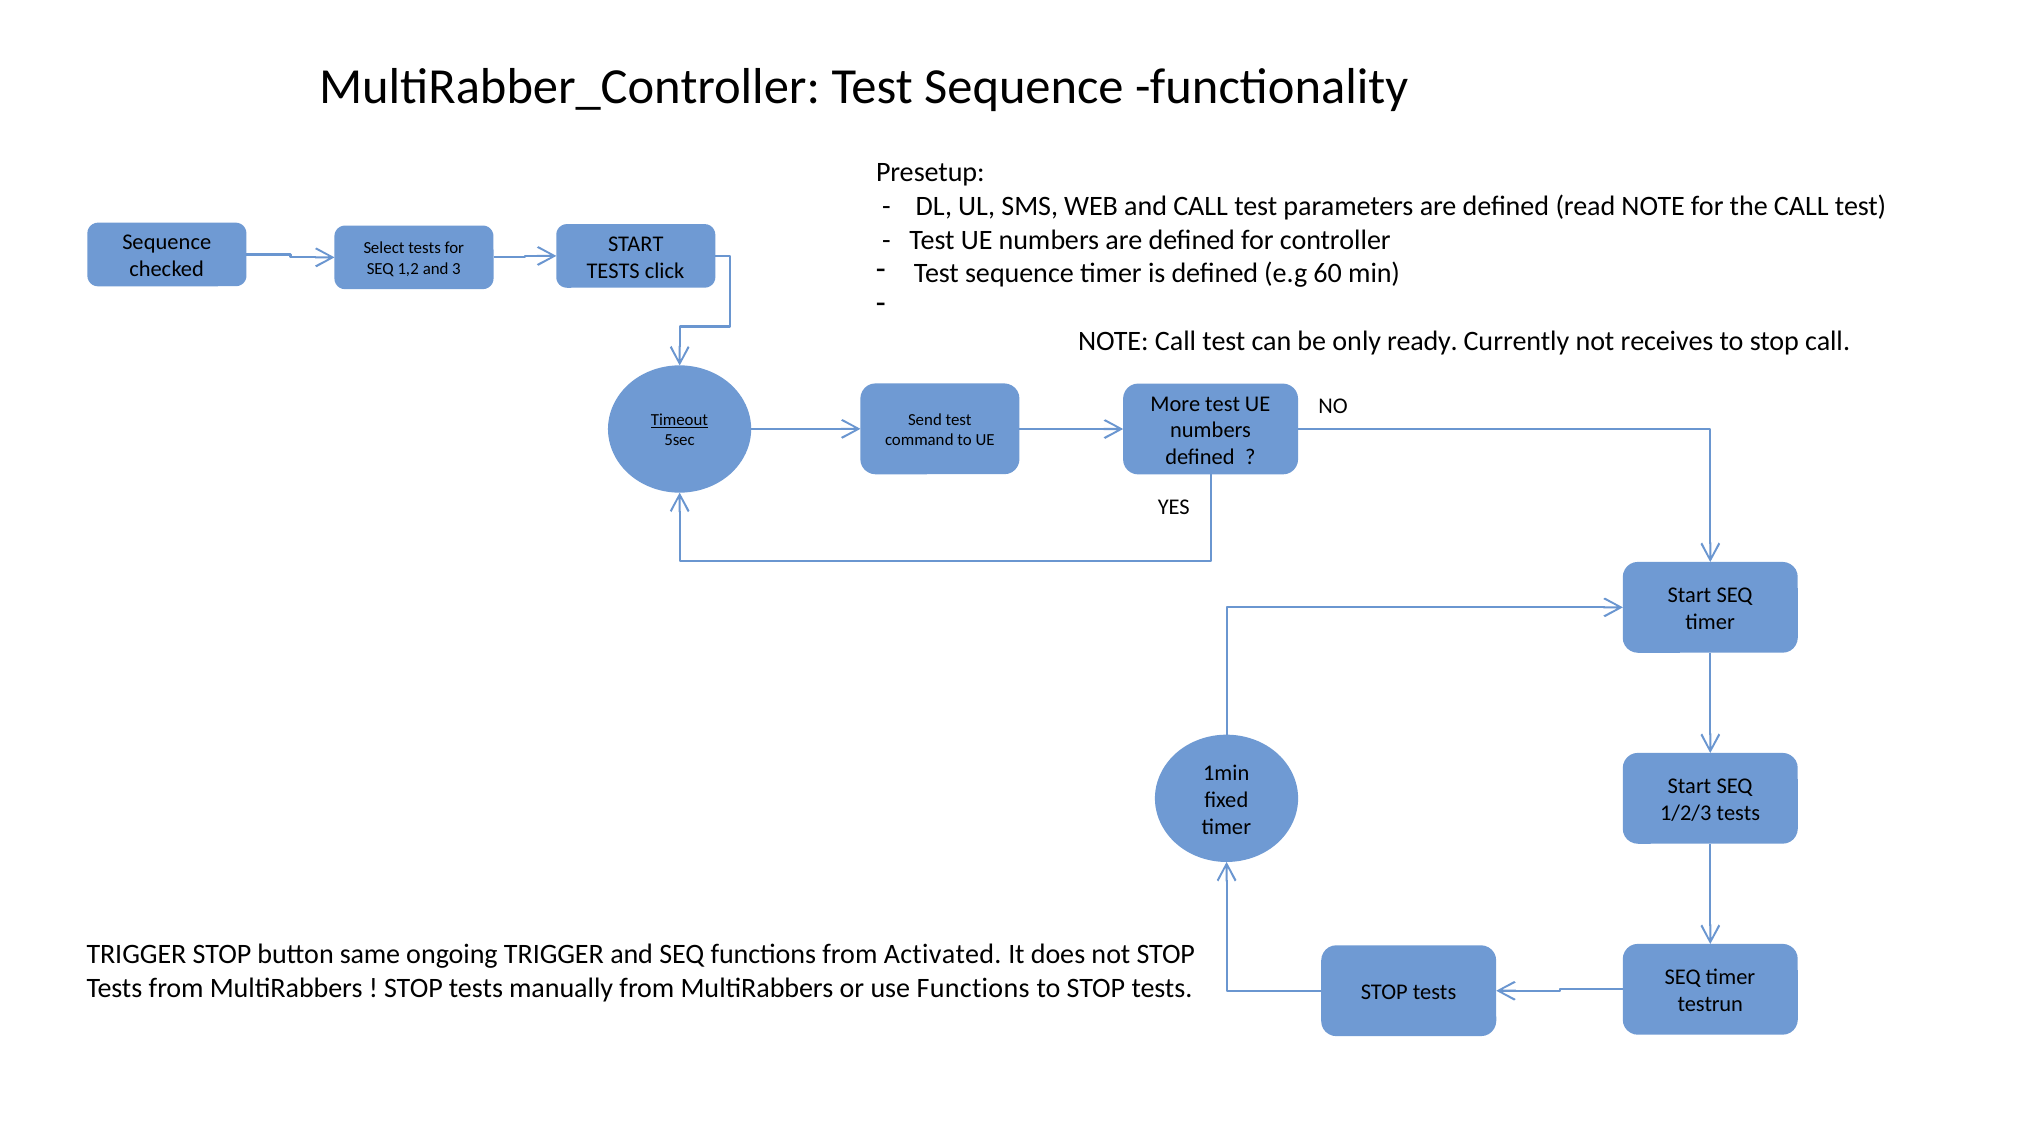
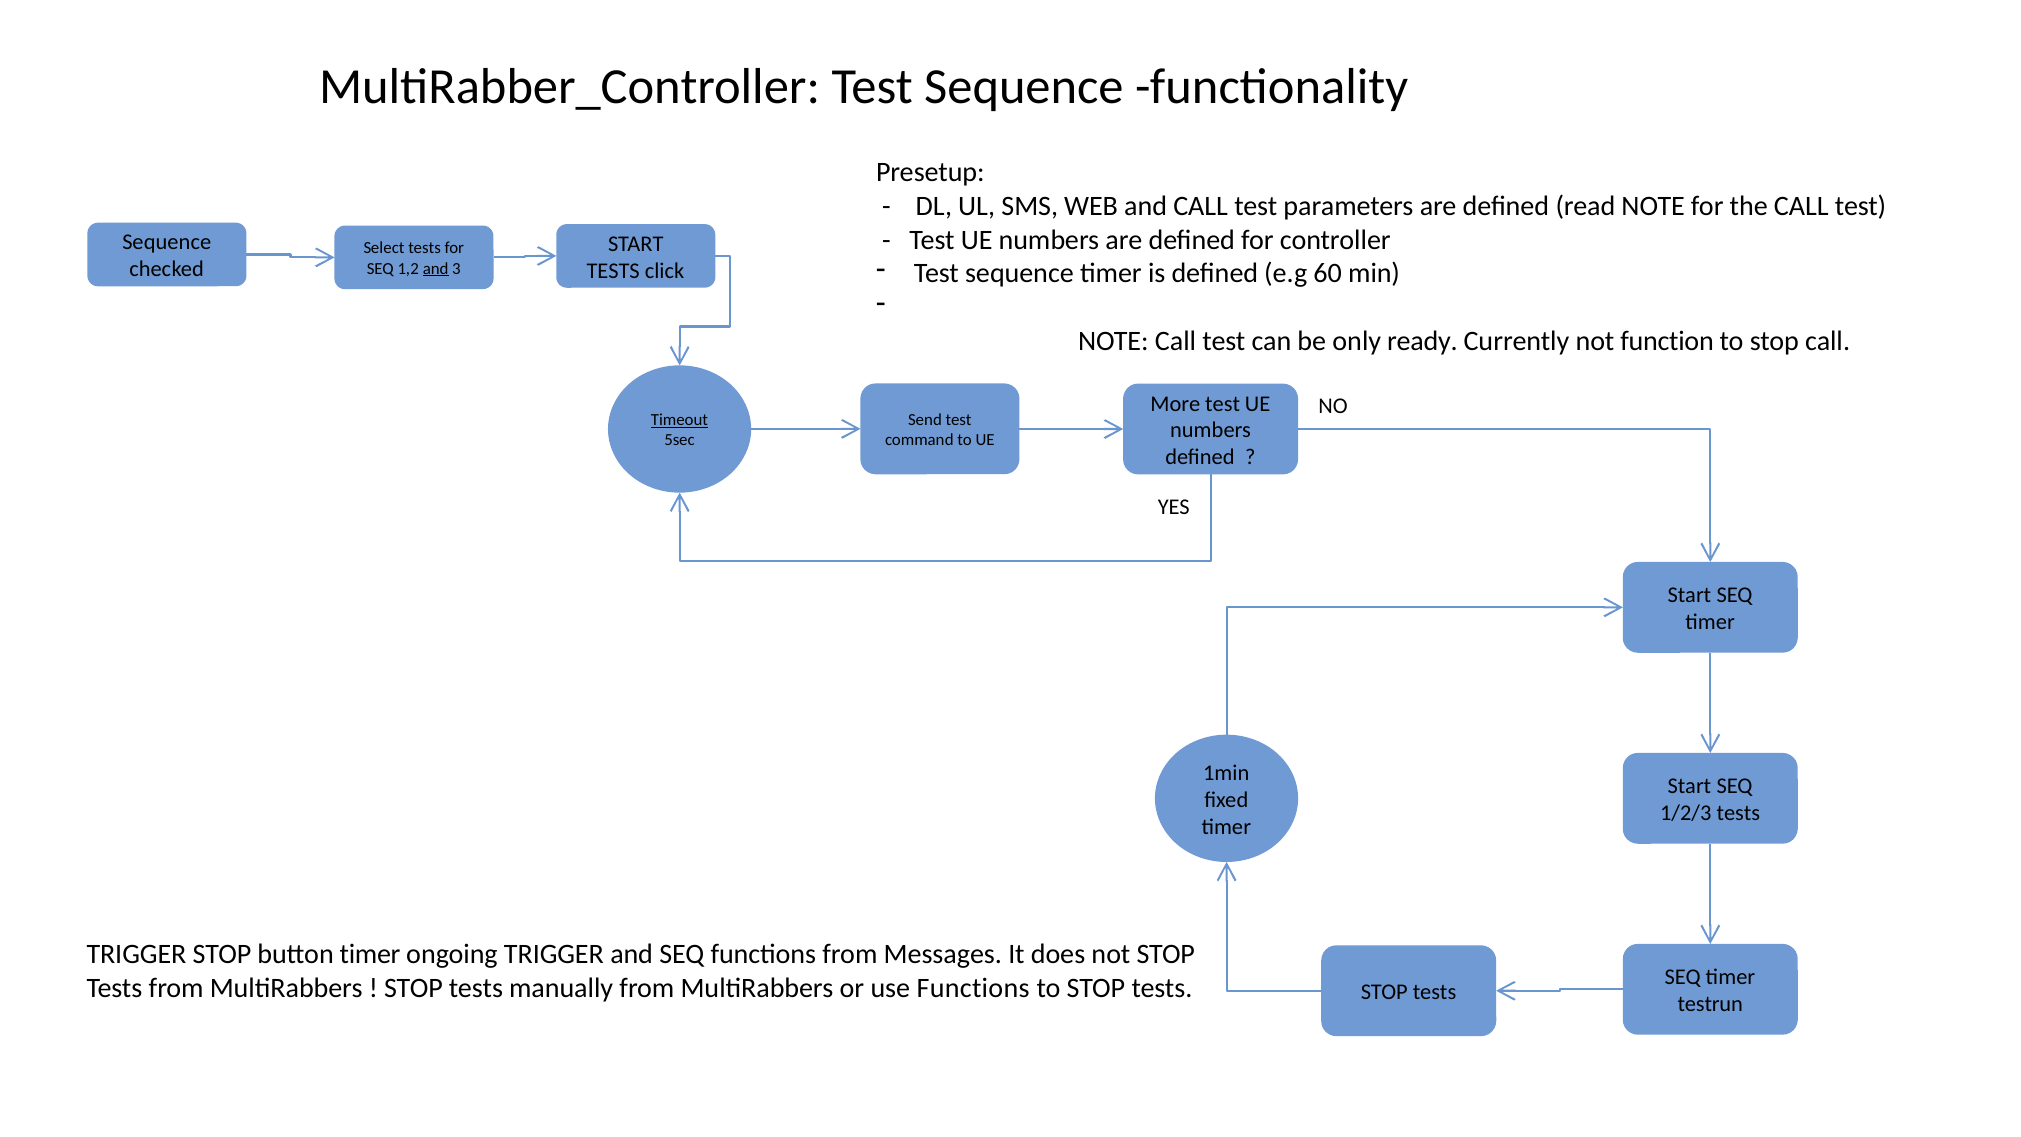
and underline: none -> present (436, 269)
receives: receives -> function (1667, 341)
button same: same -> timer (370, 954)
Activated: Activated -> Messages (943, 954)
